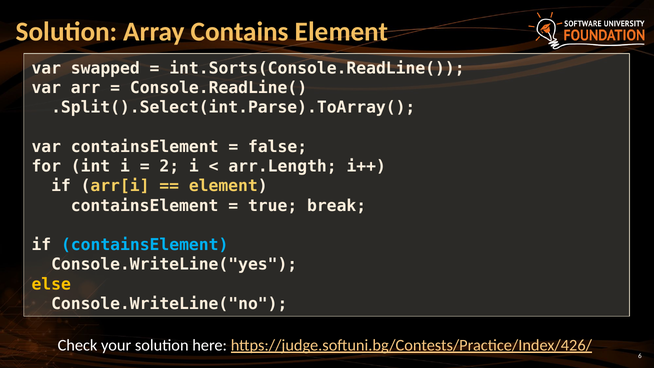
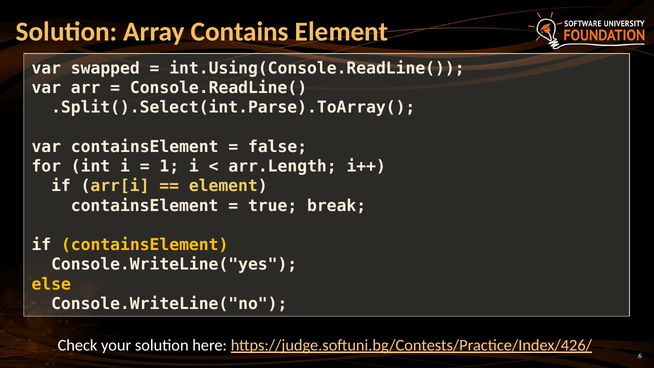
int.Sorts(Console.ReadLine(: int.Sorts(Console.ReadLine( -> int.Using(Console.ReadLine( (317, 68)
2: 2 -> 1 (169, 166)
containsElement colour: light blue -> yellow (145, 245)
